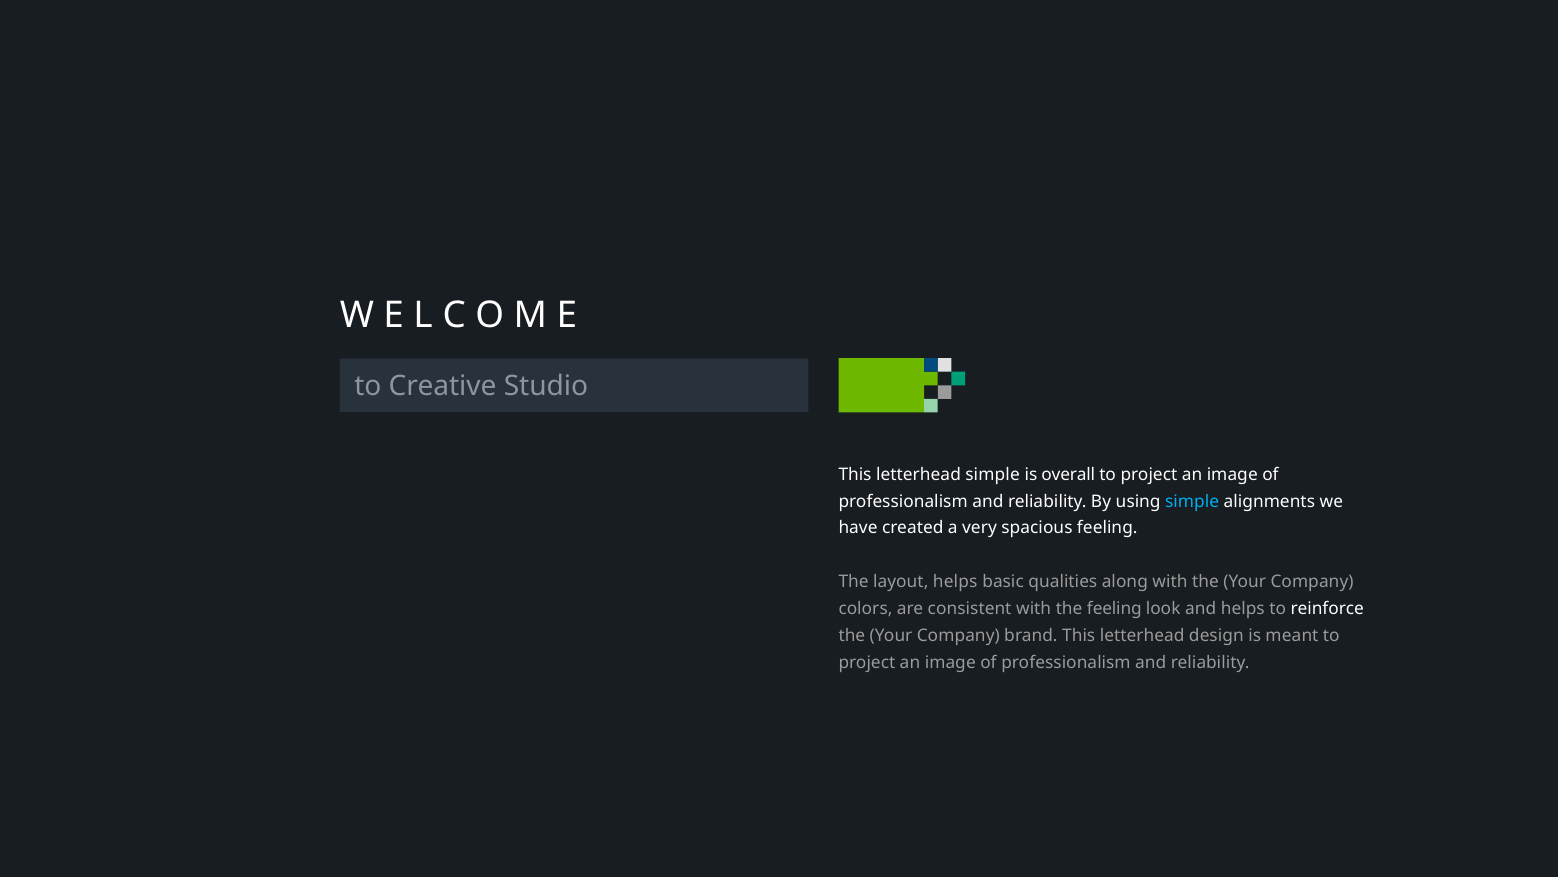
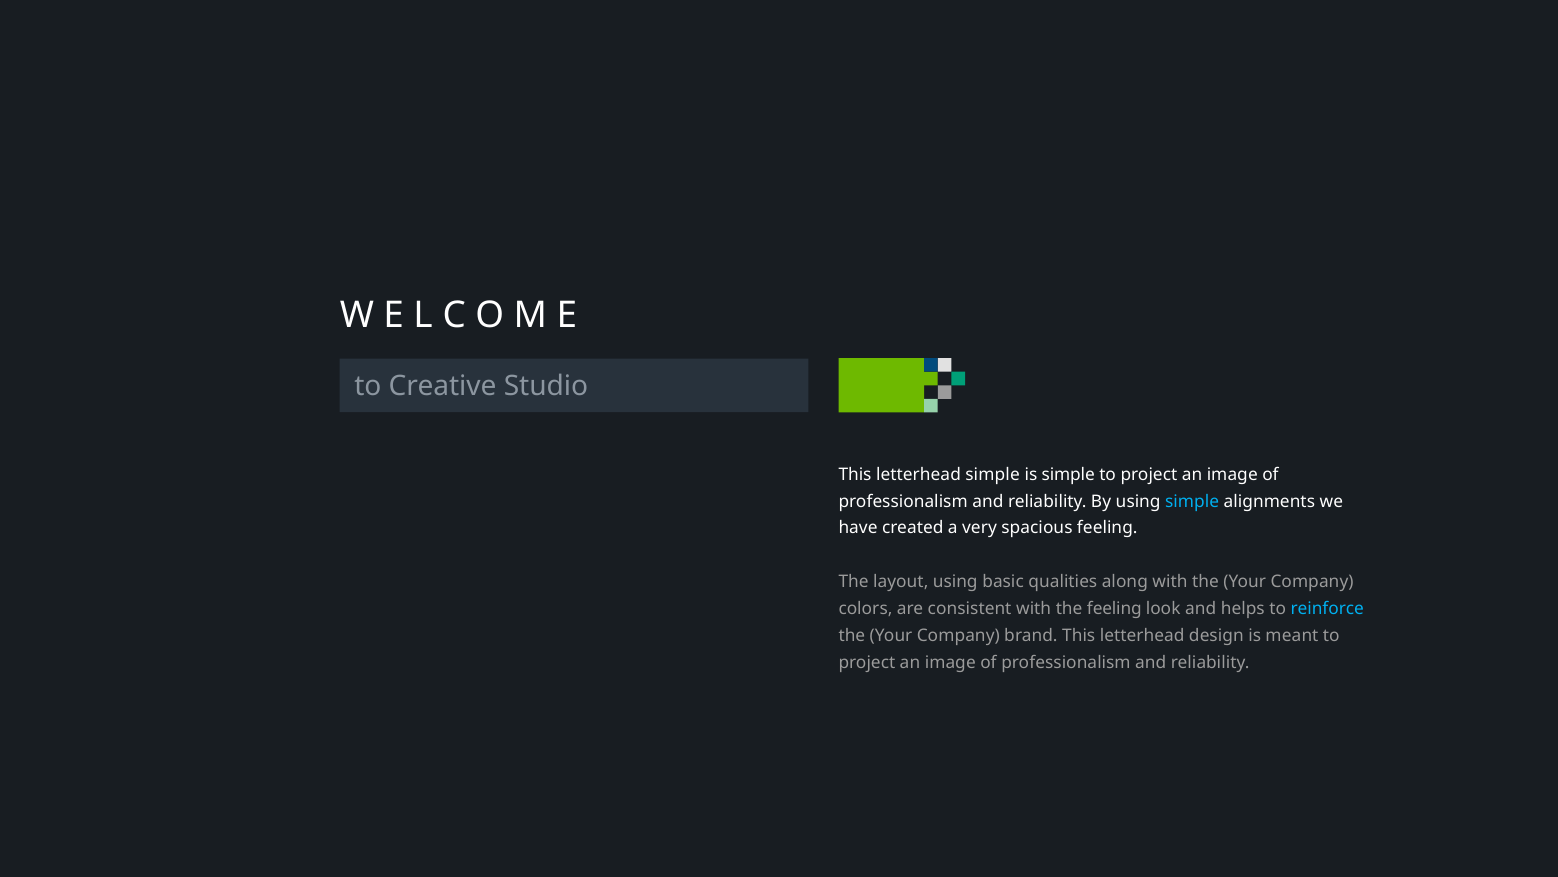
is overall: overall -> simple (1068, 474)
layout helps: helps -> using (955, 582)
reinforce colour: white -> light blue (1327, 609)
